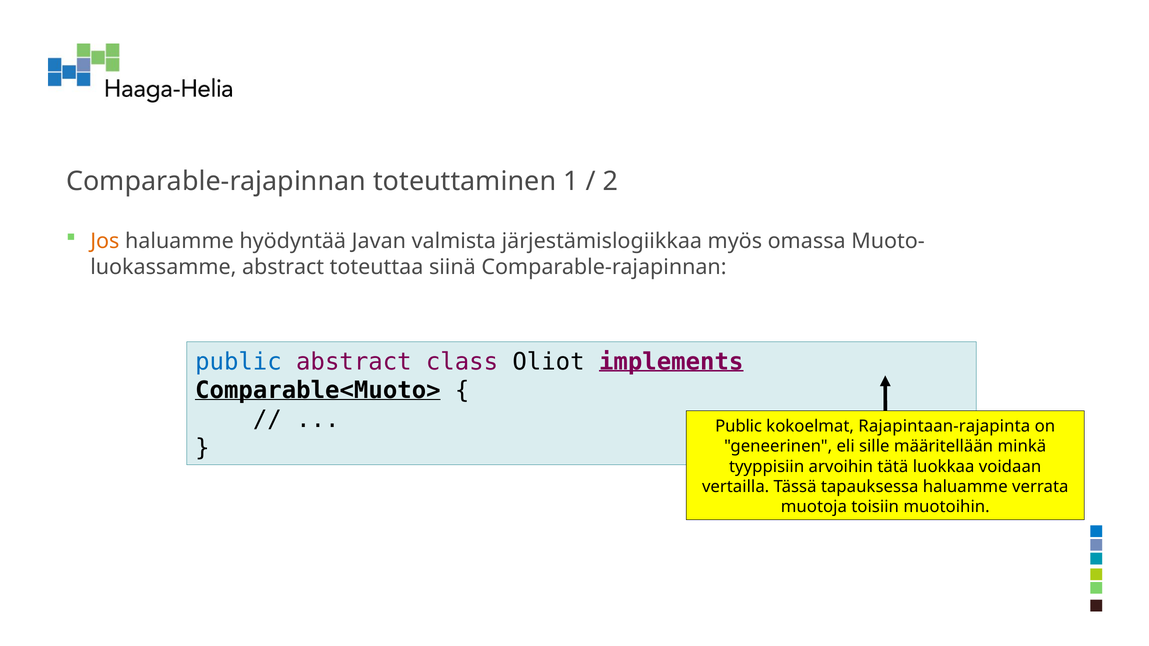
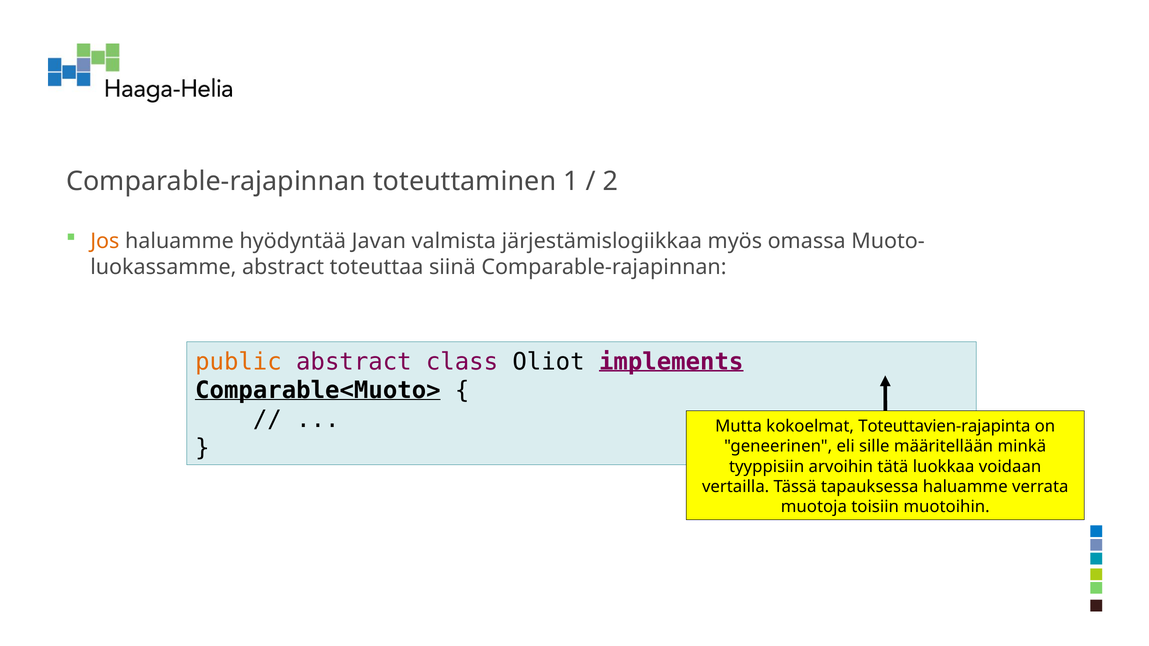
public colour: blue -> orange (238, 362)
Public: Public -> Mutta (739, 426)
Rajapintaan-rajapinta: Rajapintaan-rajapinta -> Toteuttavien-rajapinta (944, 426)
